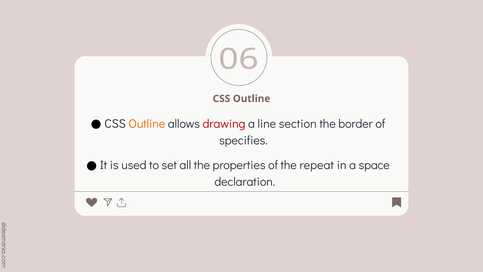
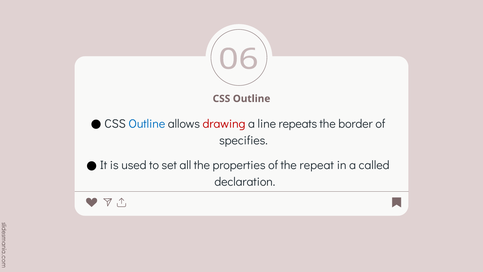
Outline colour: orange -> blue (147, 124)
section: section -> repeats (298, 124)
space: space -> called (374, 165)
